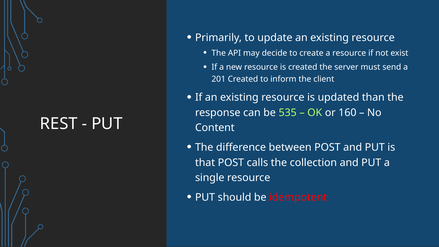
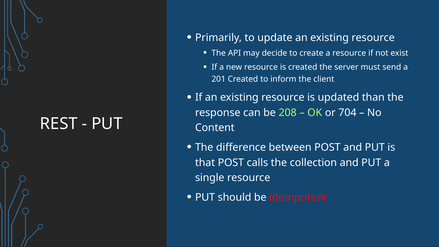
535: 535 -> 208 (288, 113)
160: 160 -> 704 (347, 113)
